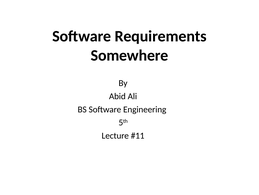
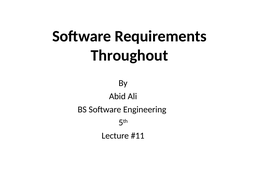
Somewhere: Somewhere -> Throughout (129, 55)
